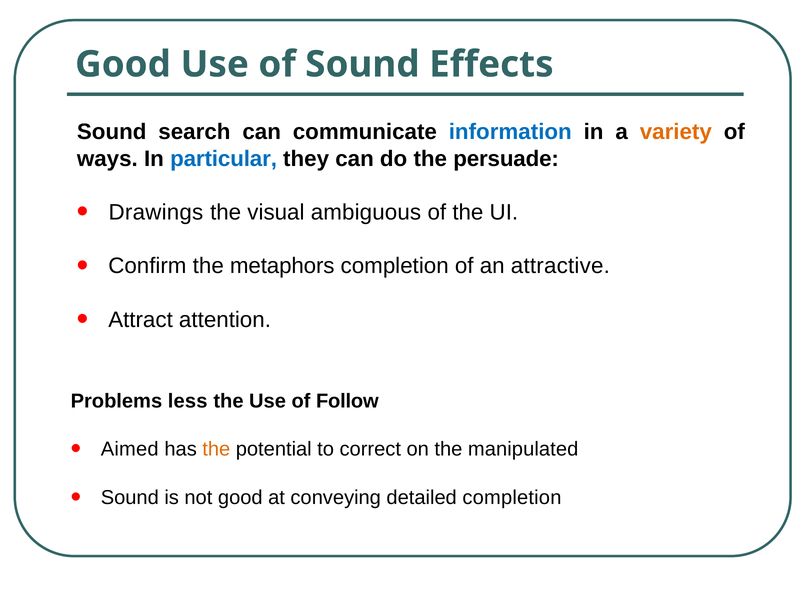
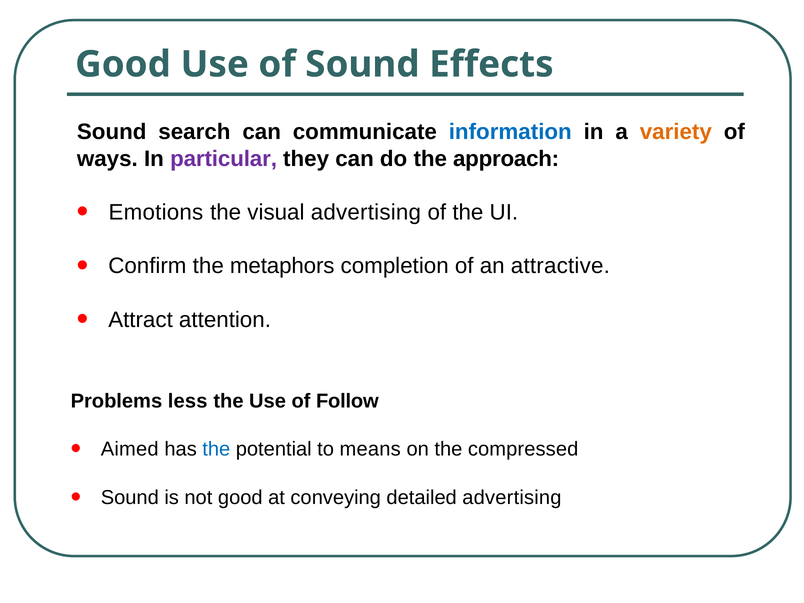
particular colour: blue -> purple (224, 159)
persuade: persuade -> approach (506, 159)
Drawings: Drawings -> Emotions (156, 212)
visual ambiguous: ambiguous -> advertising (366, 212)
the colour: orange -> blue (216, 449)
correct: correct -> means (370, 449)
manipulated: manipulated -> compressed (523, 449)
detailed completion: completion -> advertising (512, 498)
